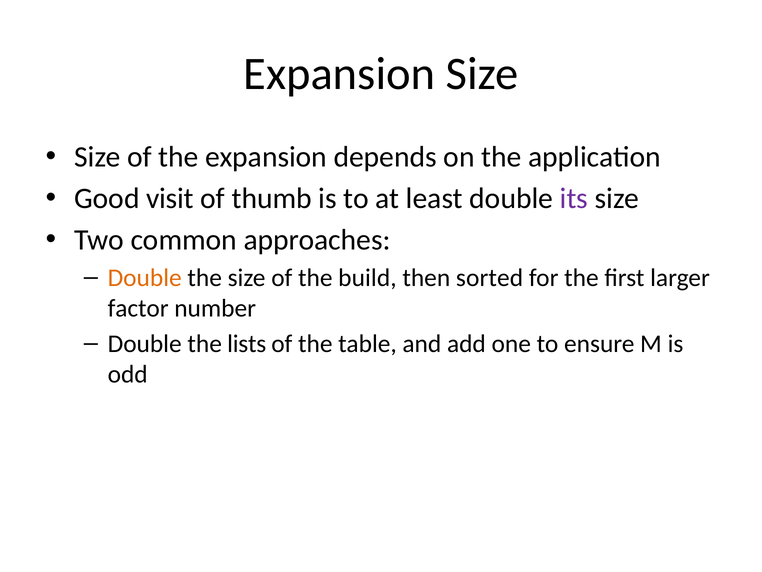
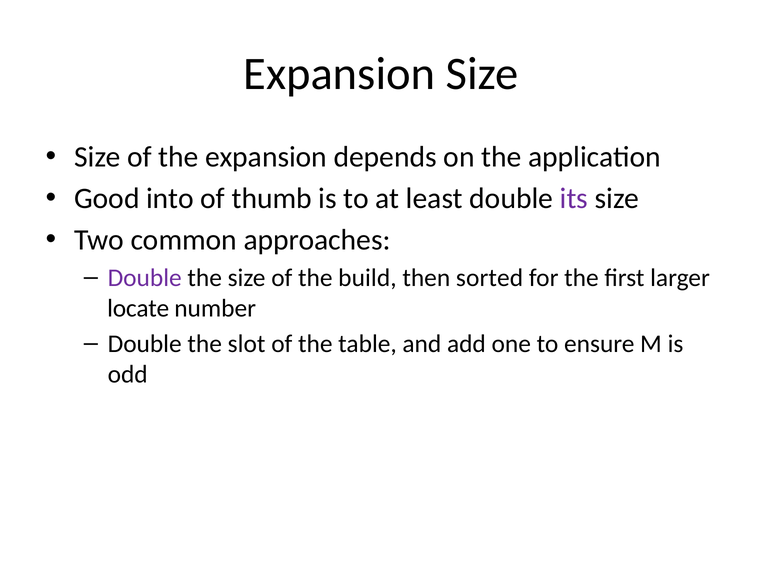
visit: visit -> into (170, 198)
Double colour: orange -> purple (145, 278)
factor: factor -> locate (138, 308)
lists: lists -> slot (247, 344)
